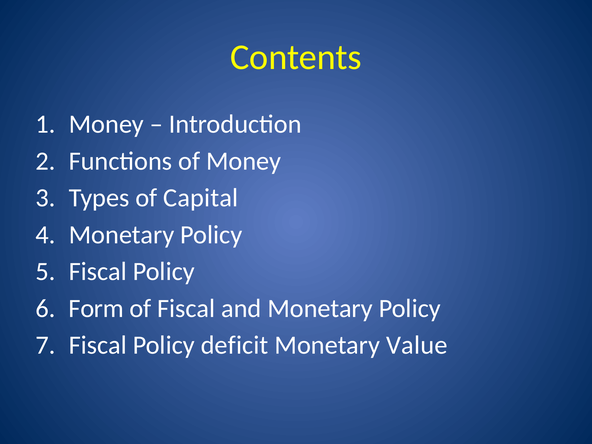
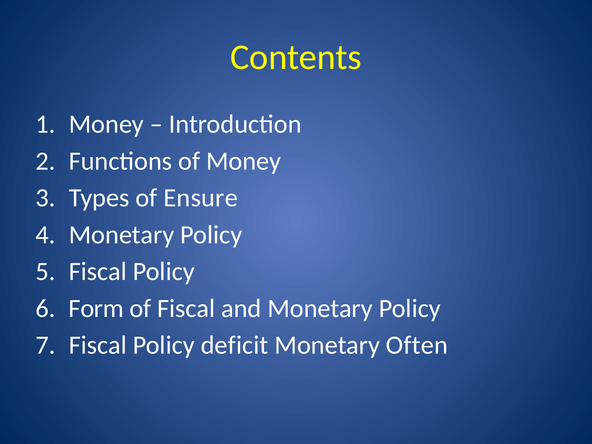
Capital: Capital -> Ensure (201, 198)
Value: Value -> Often (417, 345)
